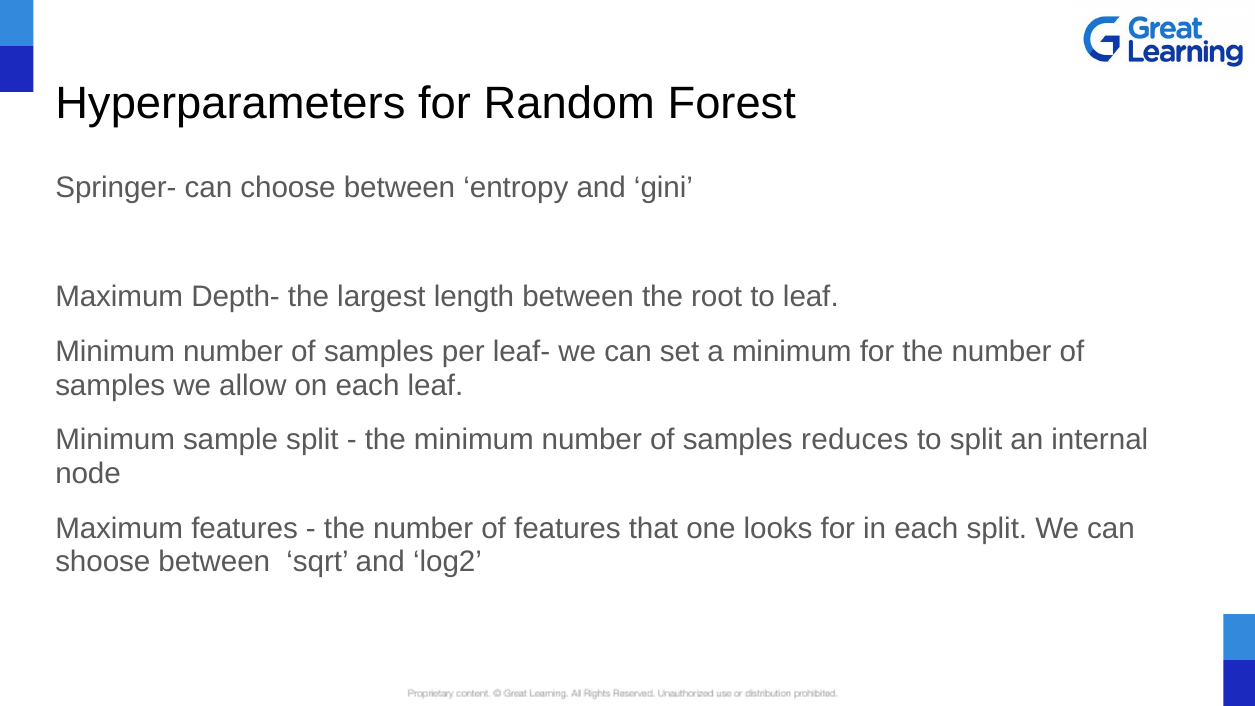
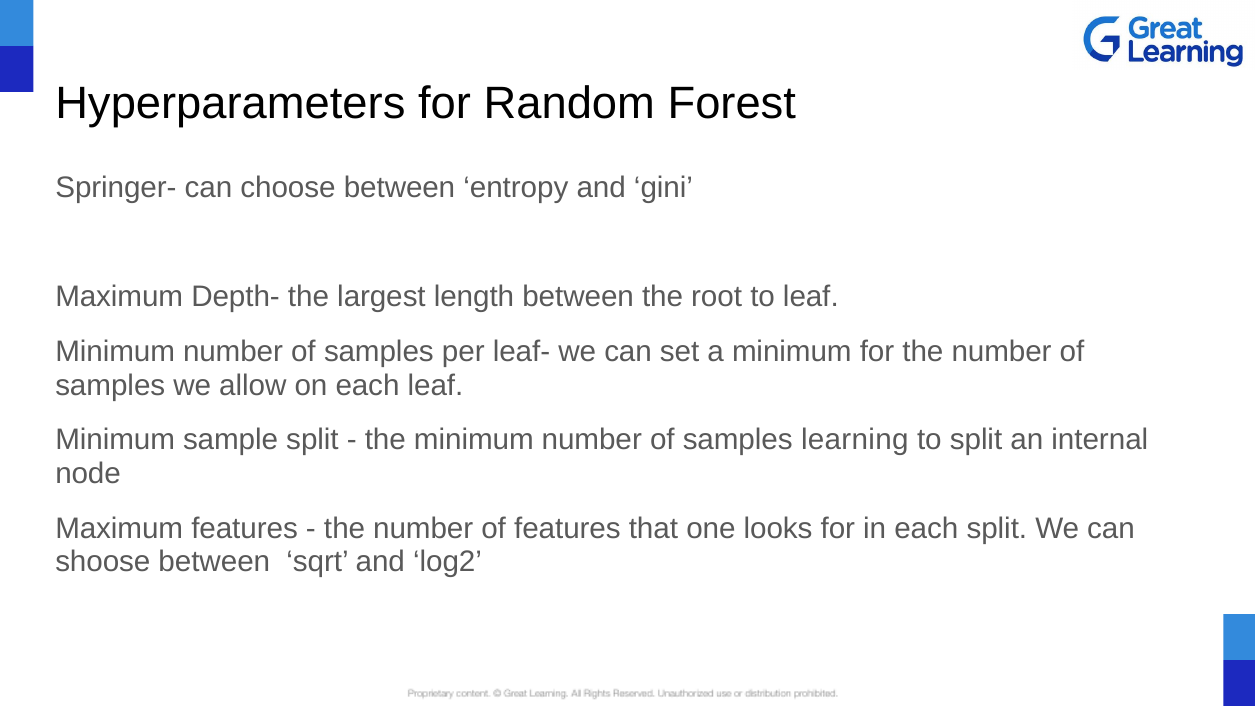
reduces: reduces -> learning (855, 440)
